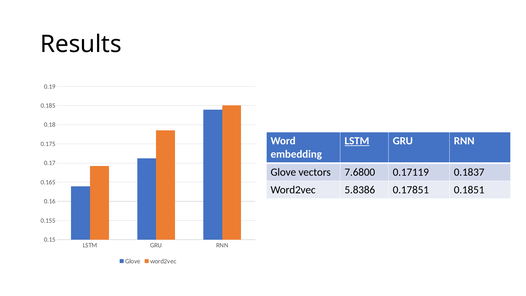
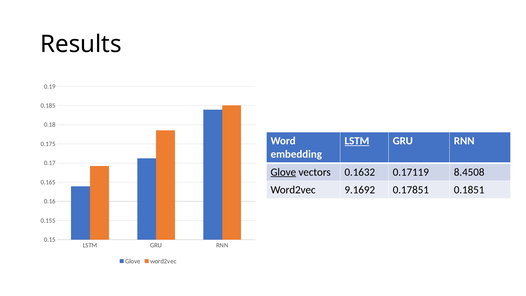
Glove underline: none -> present (283, 172)
7.6800: 7.6800 -> 0.1632 (360, 172)
0.1837: 0.1837 -> 8.4508 (469, 172)
5.8386: 5.8386 -> 9.1692 (360, 190)
